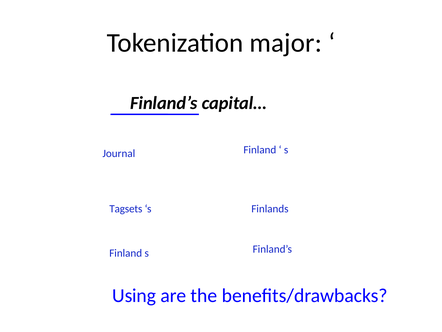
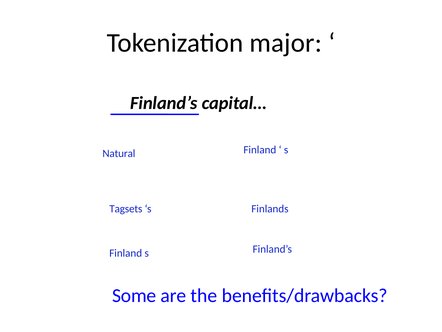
Journal: Journal -> Natural (119, 153)
Using: Using -> Some (134, 295)
